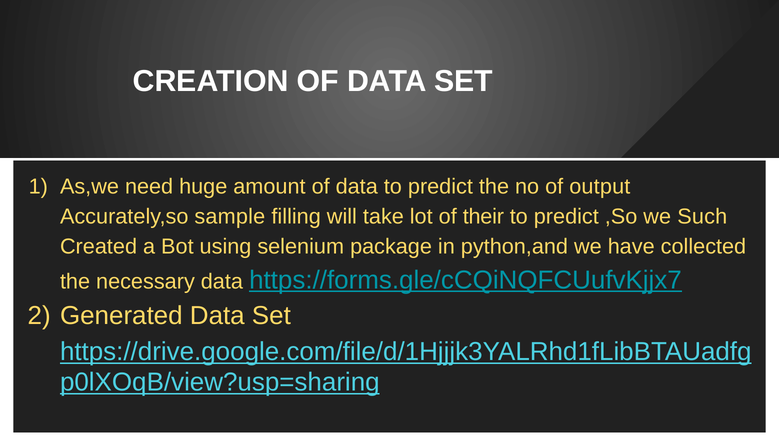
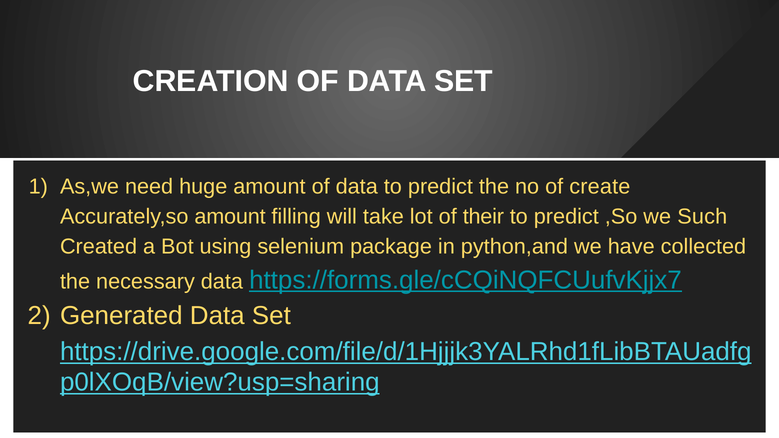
output: output -> create (600, 187)
Accurately,so sample: sample -> amount (230, 217)
